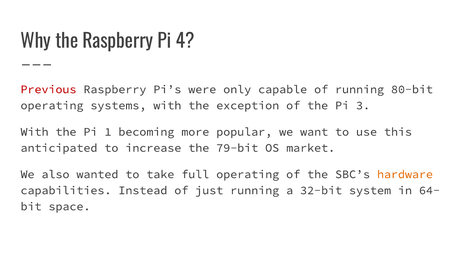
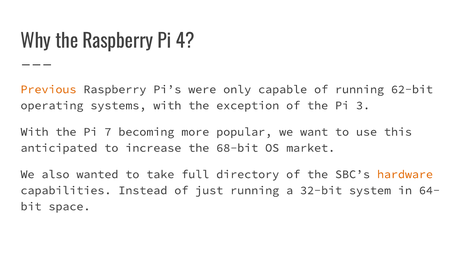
Previous colour: red -> orange (49, 89)
80-bit: 80-bit -> 62-bit (412, 89)
1: 1 -> 7 (108, 132)
79-bit: 79-bit -> 68-bit (237, 148)
full operating: operating -> directory (248, 174)
